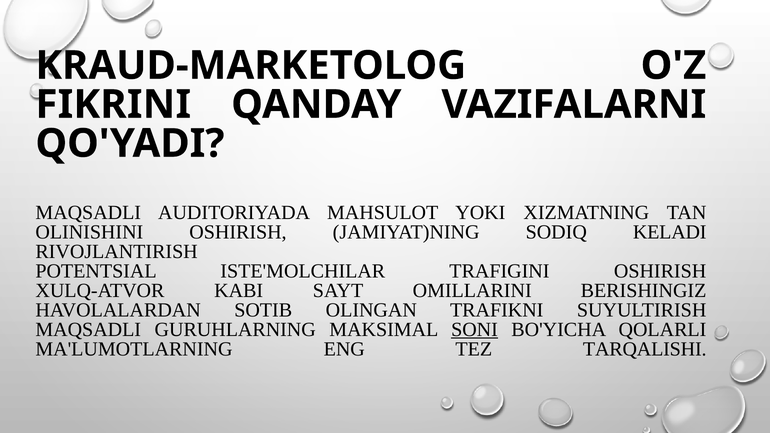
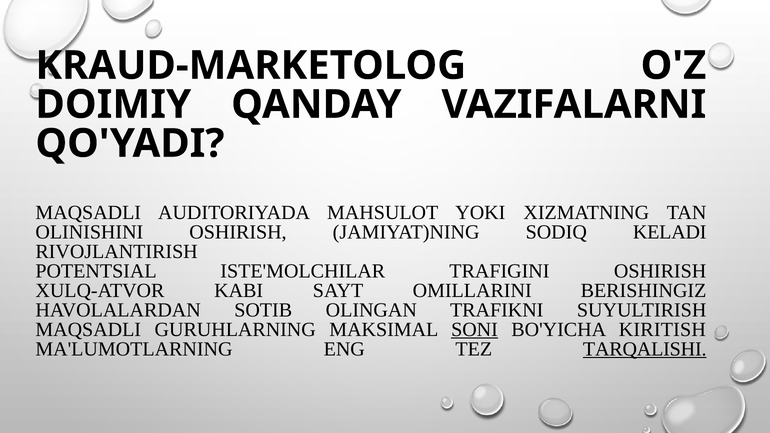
FIKRINI: FIKRINI -> DOIMIY (113, 105)
QOLARLI: QOLARLI -> KIRITISH (662, 330)
TARQALISHI underline: none -> present (645, 349)
